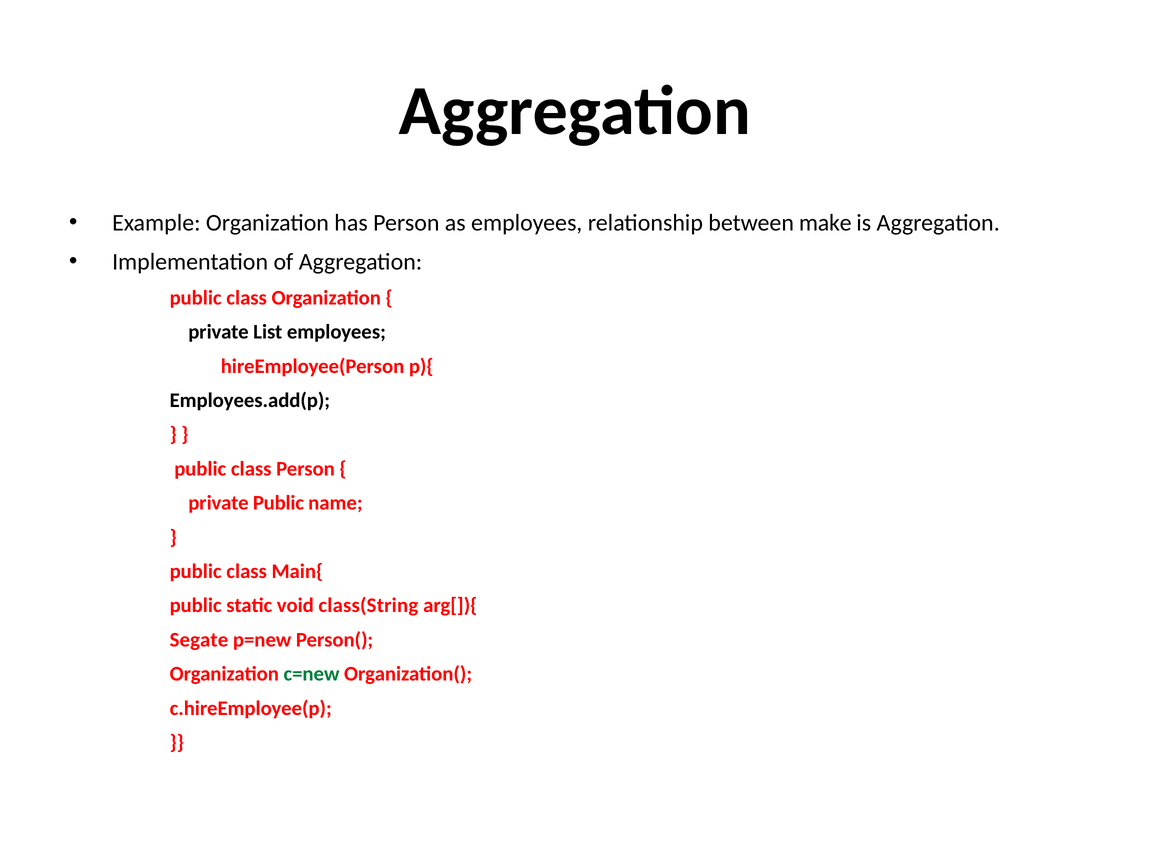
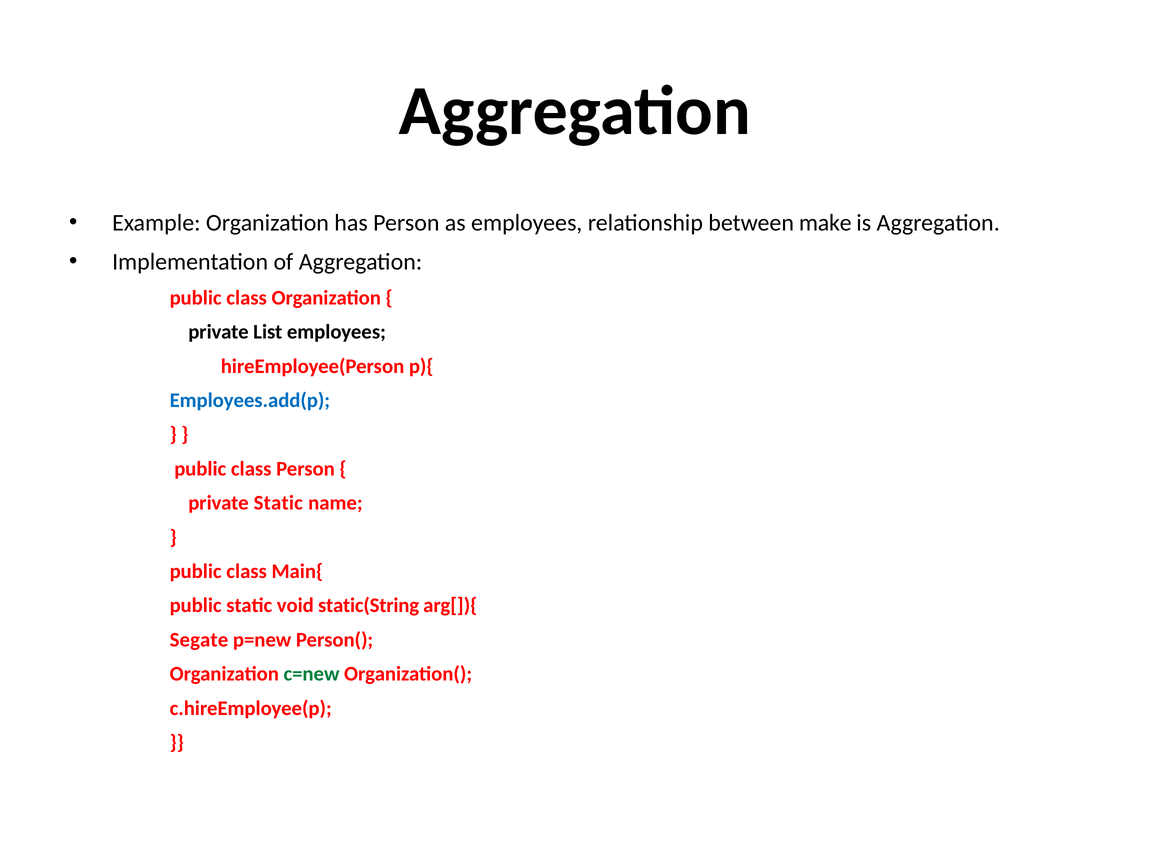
Employees.add(p colour: black -> blue (250, 401)
private Public: Public -> Static (278, 503)
class(String: class(String -> static(String (369, 606)
